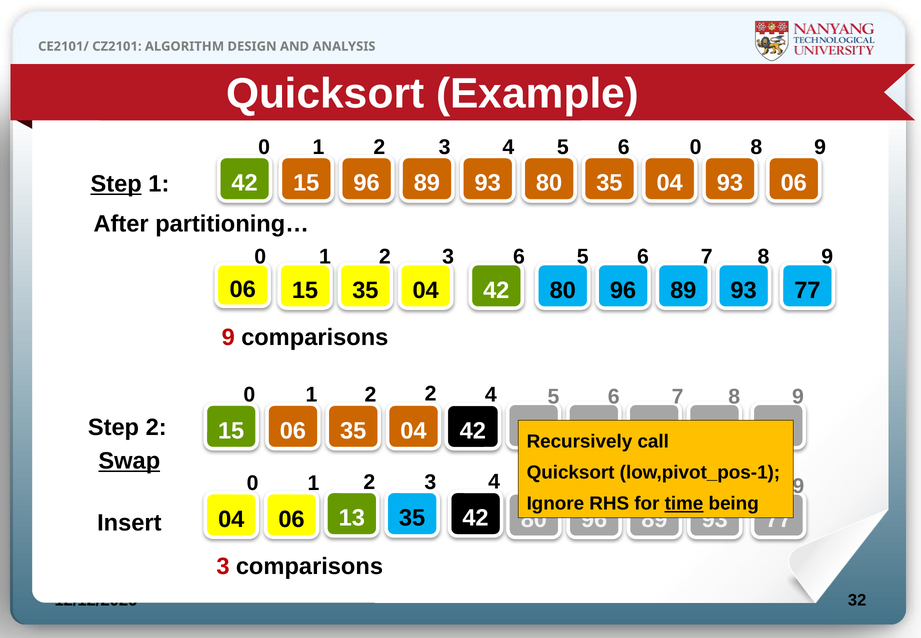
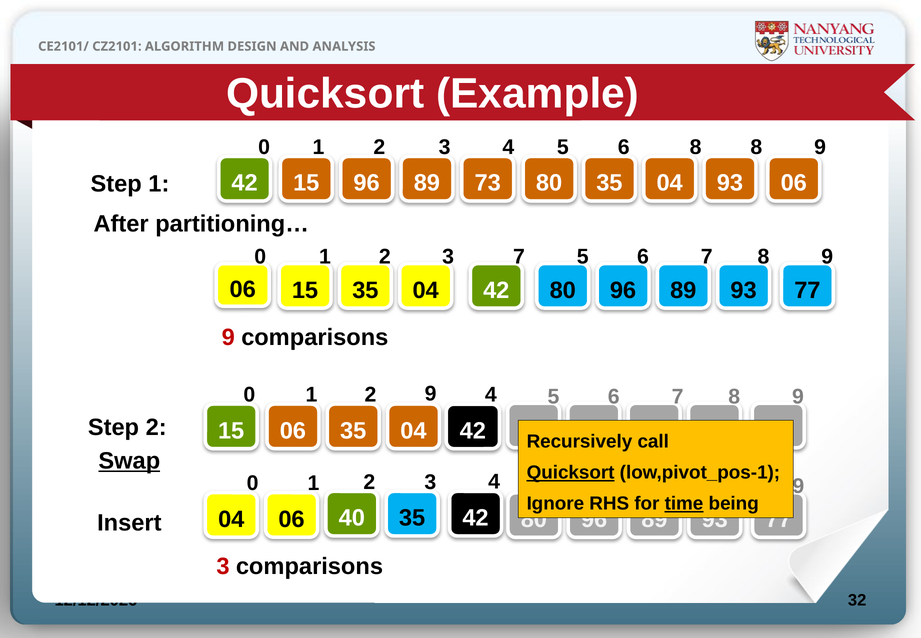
6 0: 0 -> 8 (696, 147)
15 96 89 93: 93 -> 73 (488, 183)
Step underline: present -> none (116, 184)
3 6: 6 -> 7 (519, 257)
2 2: 2 -> 9 (431, 393)
Quicksort underline: none -> present (571, 472)
13: 13 -> 40 (352, 518)
